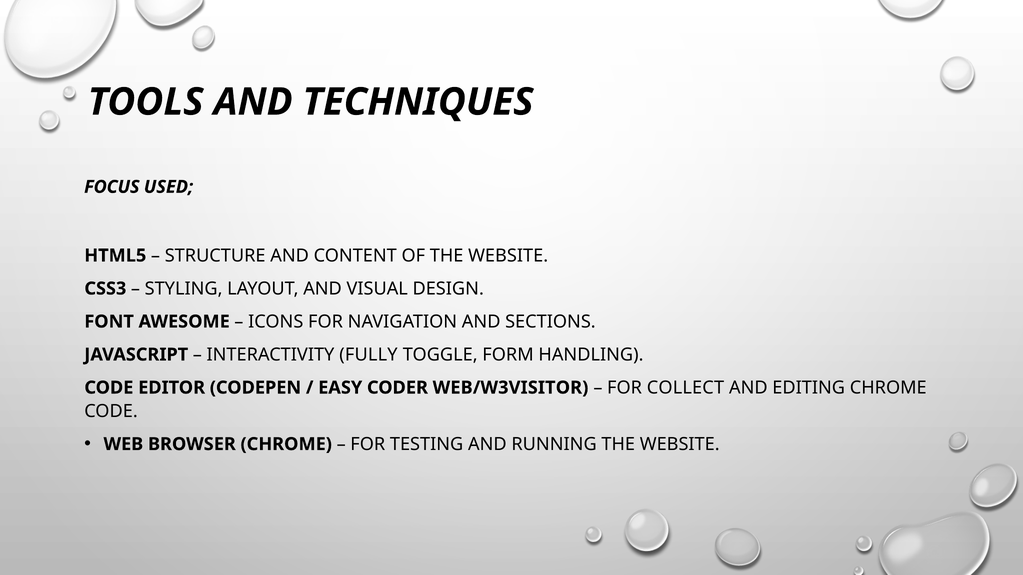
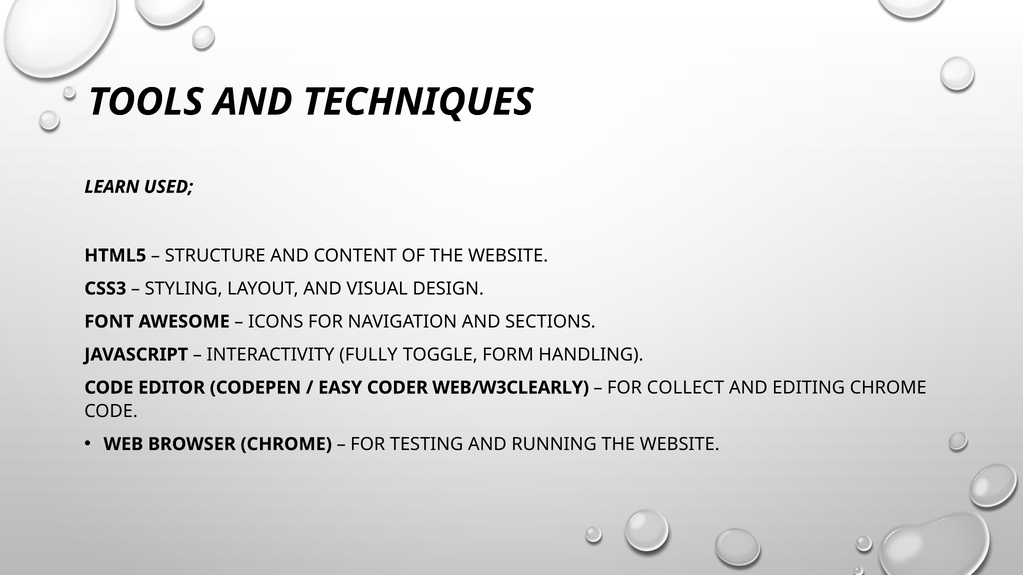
FOCUS: FOCUS -> LEARN (112, 187)
WEB/W3VISITOR: WEB/W3VISITOR -> WEB/W3CLEARLY (511, 388)
